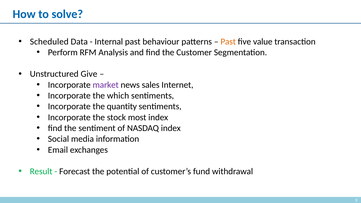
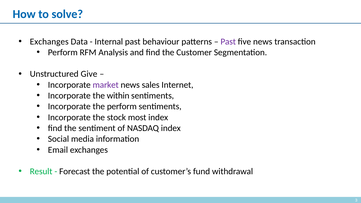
Scheduled: Scheduled -> Exchanges (49, 42)
Past colour: orange -> purple (228, 42)
five value: value -> news (263, 42)
which: which -> within (118, 96)
the quantity: quantity -> perform (122, 107)
